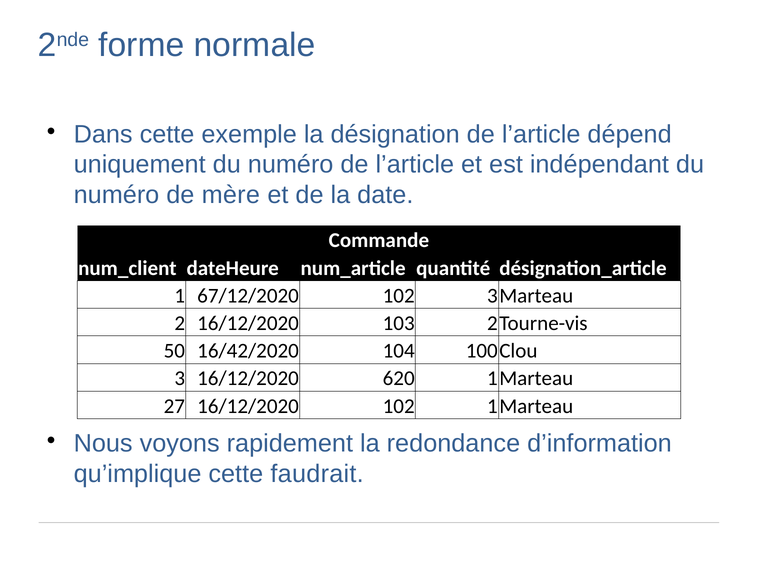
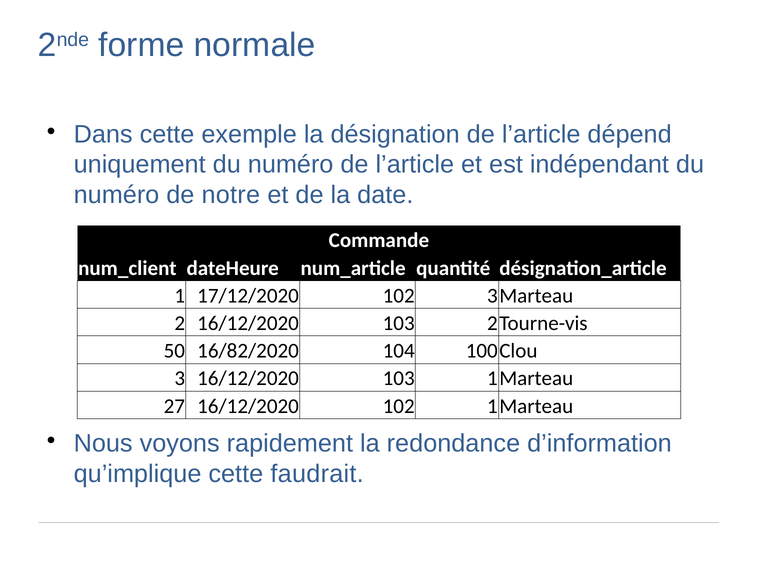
mère: mère -> notre (231, 195)
67/12/2020: 67/12/2020 -> 17/12/2020 (248, 296)
16/42/2020: 16/42/2020 -> 16/82/2020 (248, 351)
3 16/12/2020 620: 620 -> 103 (399, 379)
